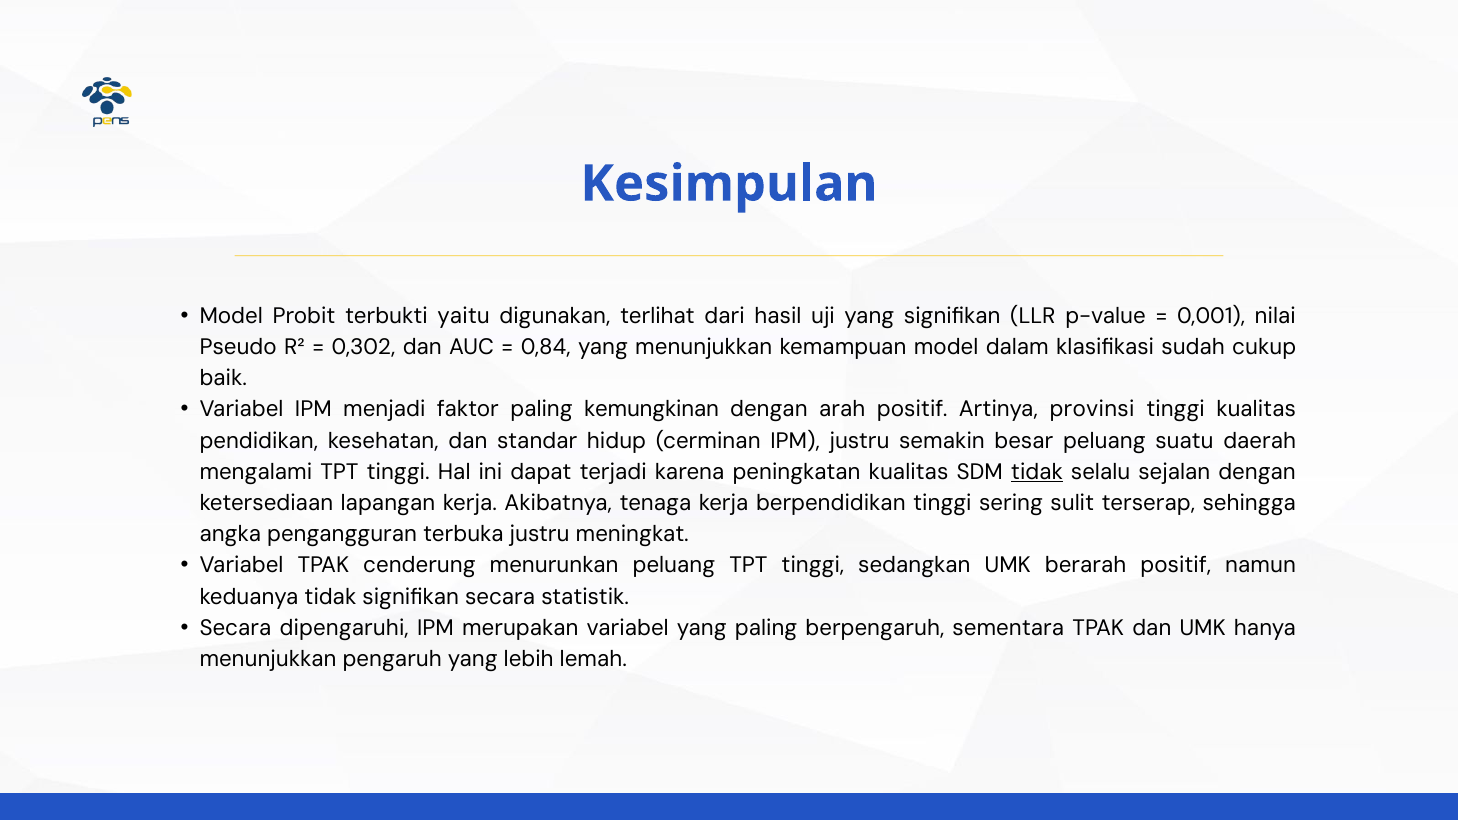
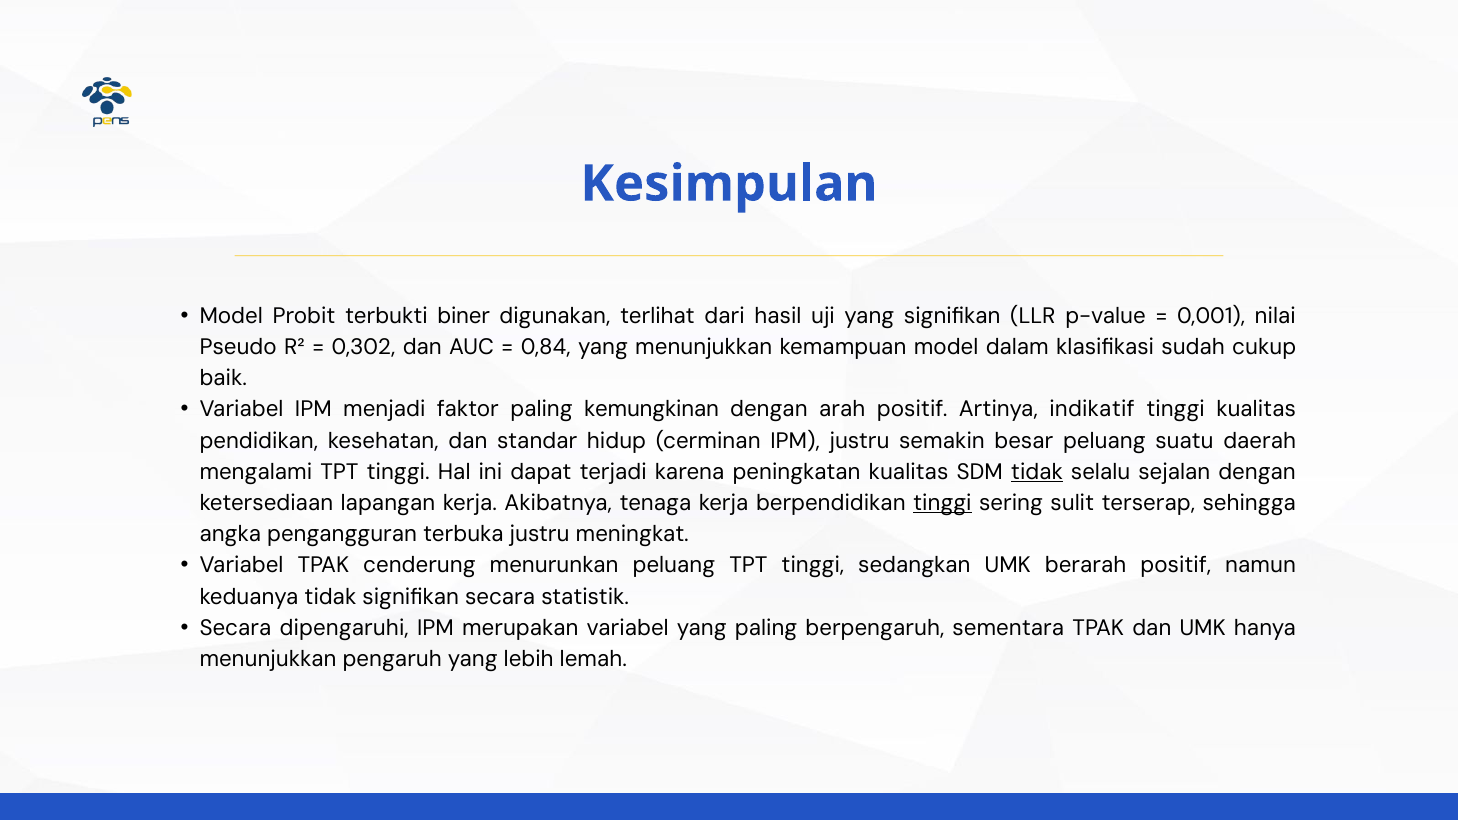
yaitu: yaitu -> biner (464, 316)
provinsi: provinsi -> indikatif (1092, 410)
tinggi underline: none -> present (942, 503)
